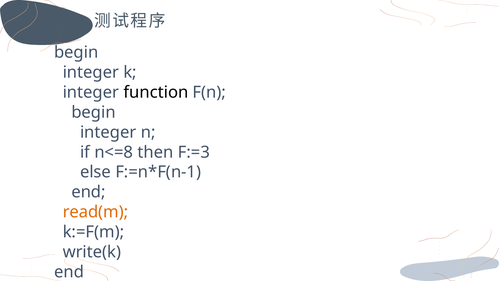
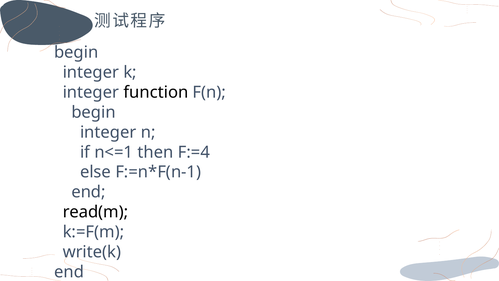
n<=8: n<=8 -> n<=1 (114, 152)
F:=3: F:=3 -> F:=4 (194, 152)
read(m colour: orange -> black (95, 212)
